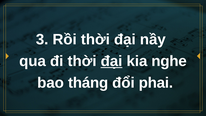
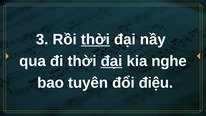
thời underline: none -> present (95, 39)
tháng: tháng -> tuyên (88, 83)
phai: phai -> điệu (156, 83)
